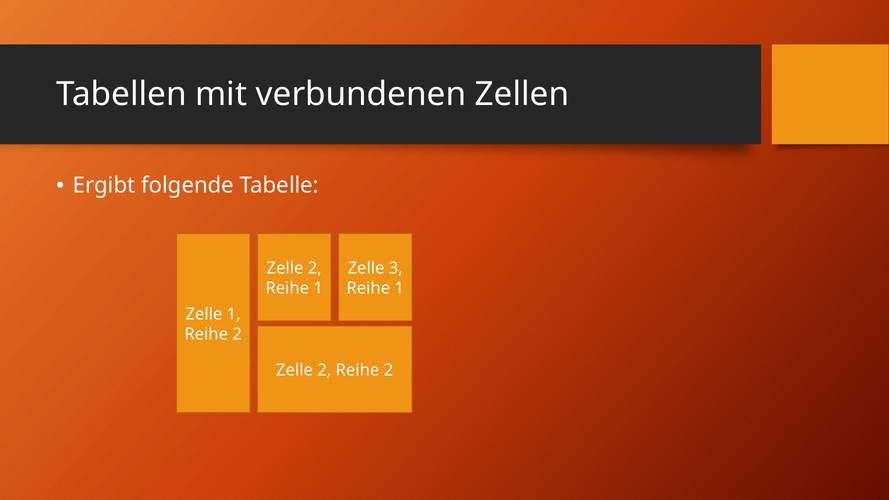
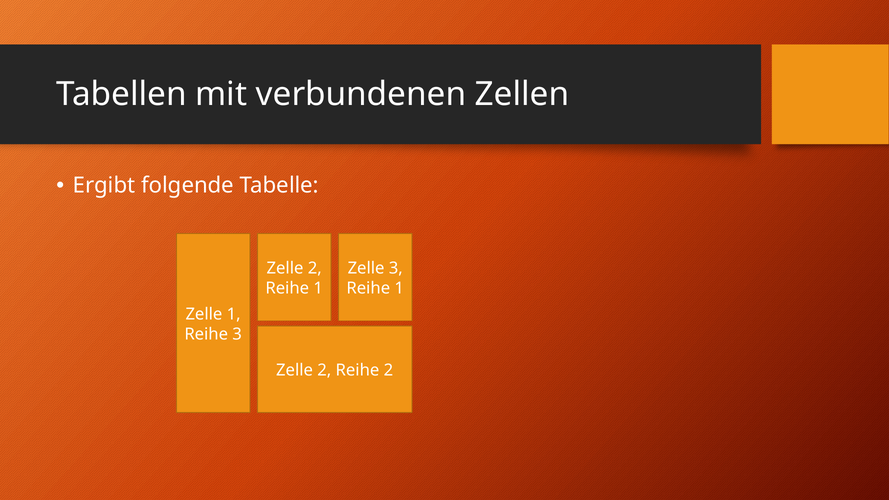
2: 2 -> 3 (237, 334)
